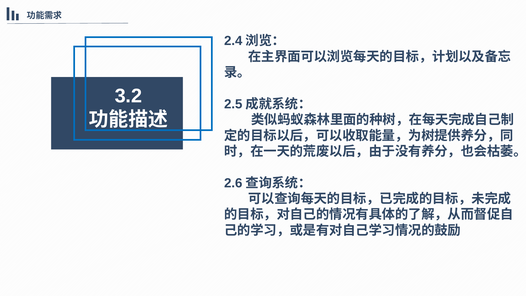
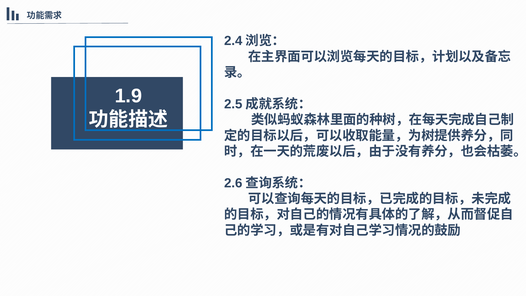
3.2: 3.2 -> 1.9 (128, 96)
